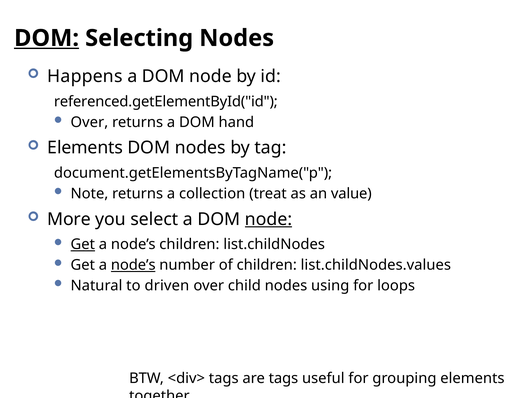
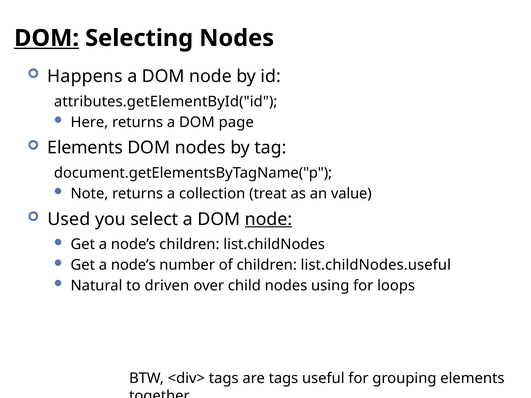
referenced.getElementById("id: referenced.getElementById("id -> attributes.getElementById("id (166, 102)
Over: Over -> Here (89, 122)
hand: hand -> page (236, 122)
More: More -> Used (69, 219)
Get underline: present -> none (83, 245)
node’s underline: present -> none (133, 265)
list.childNodes.values: list.childNodes.values -> list.childNodes.useful (376, 265)
